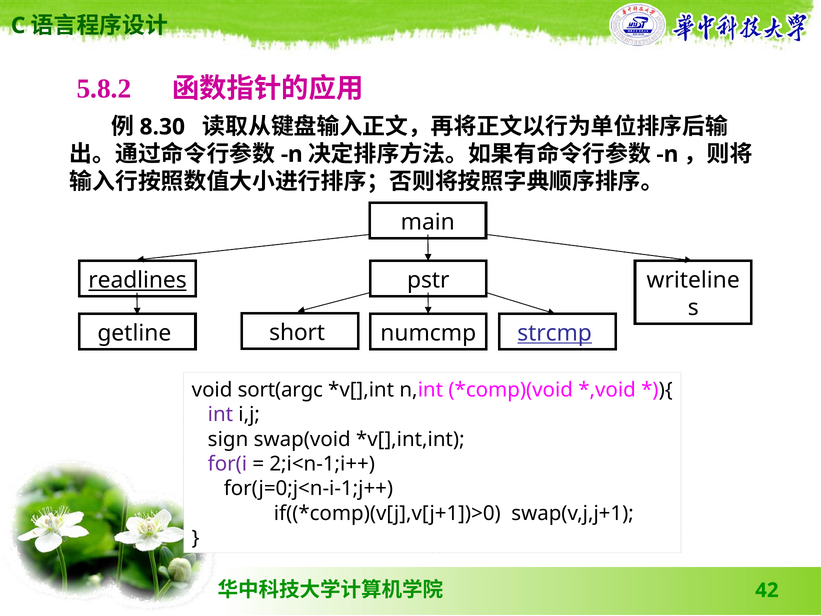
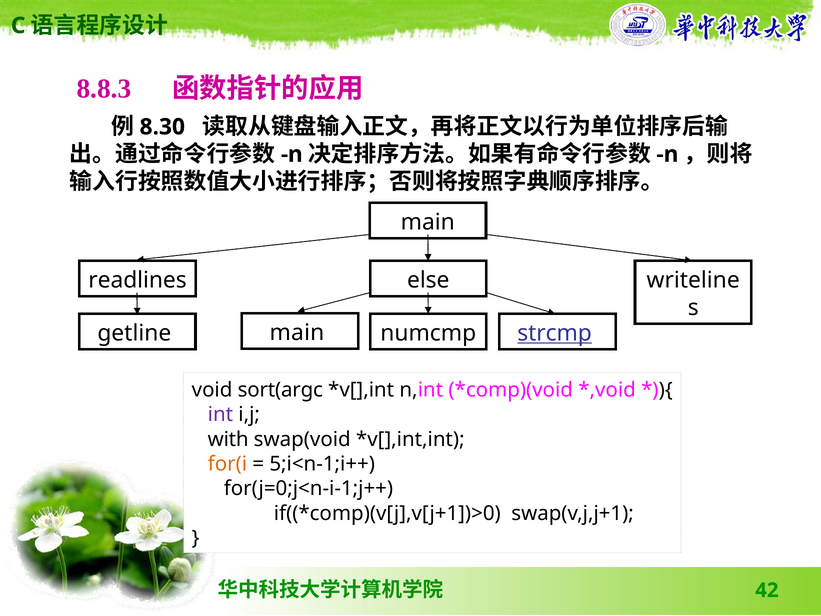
5.8.2: 5.8.2 -> 8.8.3 (104, 89)
readlines underline: present -> none (138, 280)
pstr: pstr -> else (428, 280)
getline short: short -> main (297, 333)
sign: sign -> with (228, 439)
for(i colour: purple -> orange (227, 464)
2;i<n-1;i++: 2;i<n-1;i++ -> 5;i<n-1;i++ (322, 464)
